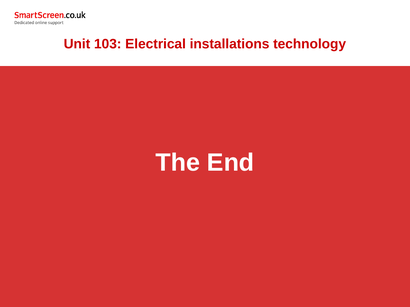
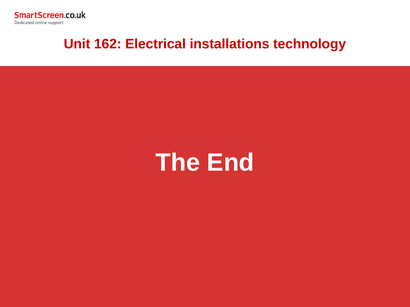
103: 103 -> 162 (108, 44)
